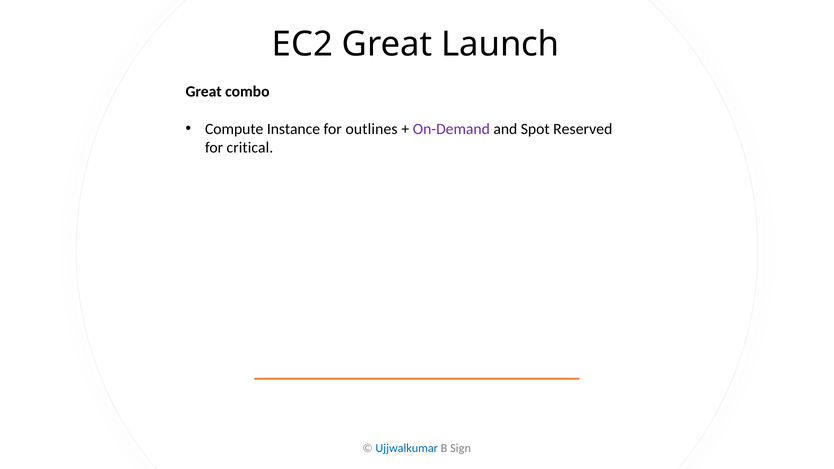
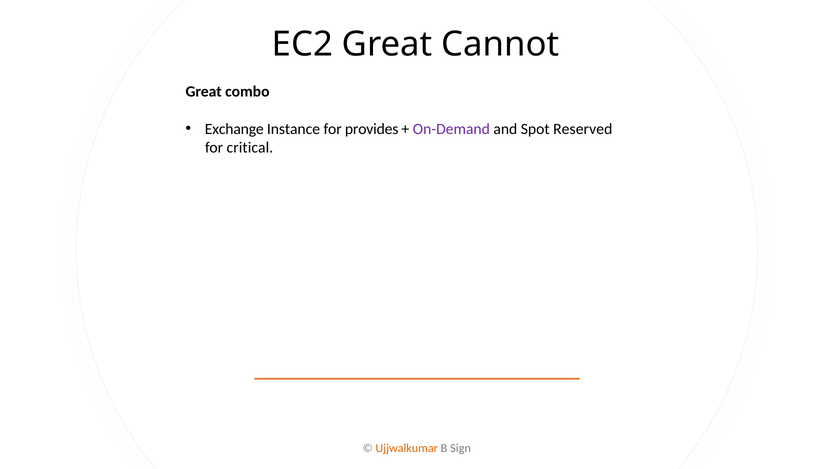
Launch: Launch -> Cannot (500, 45)
Compute: Compute -> Exchange (234, 129)
outlines: outlines -> provides (372, 129)
Ujjwalkumar colour: blue -> orange (407, 448)
